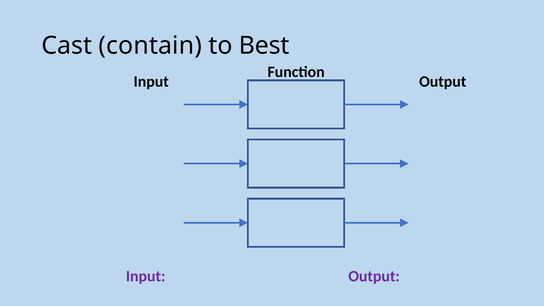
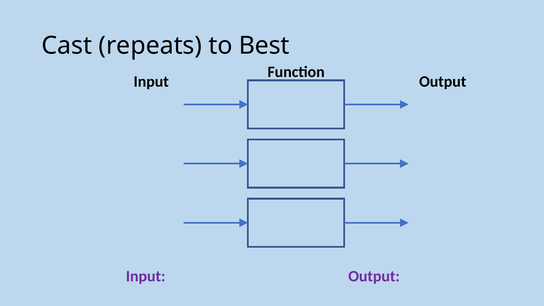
contain: contain -> repeats (150, 46)
